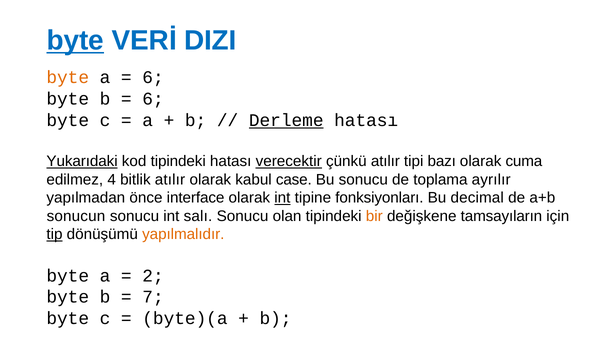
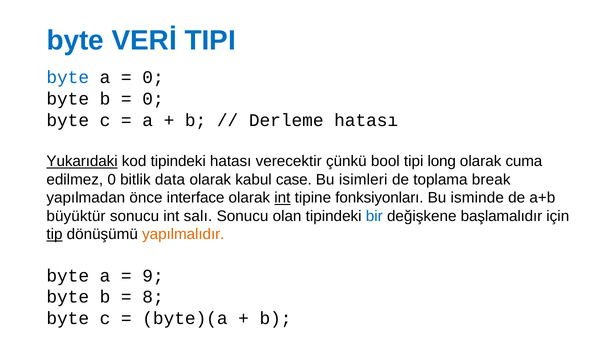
byte underline: present -> none (75, 41)
VERİ DIZI: DIZI -> TIPI (210, 41)
byte colour: orange -> blue (68, 78)
6: 6 -> 0 (153, 78)
6: 6 -> 0 (153, 99)
Derleme underline: present -> none (286, 120)
verecektir underline: present -> none (289, 161)
çünkü atılır: atılır -> bool (385, 161)
bazı: bazı -> long (442, 161)
edilmez 4: 4 -> 0 (112, 180)
bitlik atılır: atılır -> data (170, 180)
Bu sonucu: sonucu -> isimleri (363, 180)
ayrılır: ayrılır -> break (491, 180)
decimal: decimal -> isminde (477, 198)
sonucun: sonucun -> büyüktür (76, 216)
bir colour: orange -> blue (374, 216)
tamsayıların: tamsayıların -> başlamalıdır (501, 216)
2: 2 -> 9 (153, 276)
7: 7 -> 8 (153, 297)
